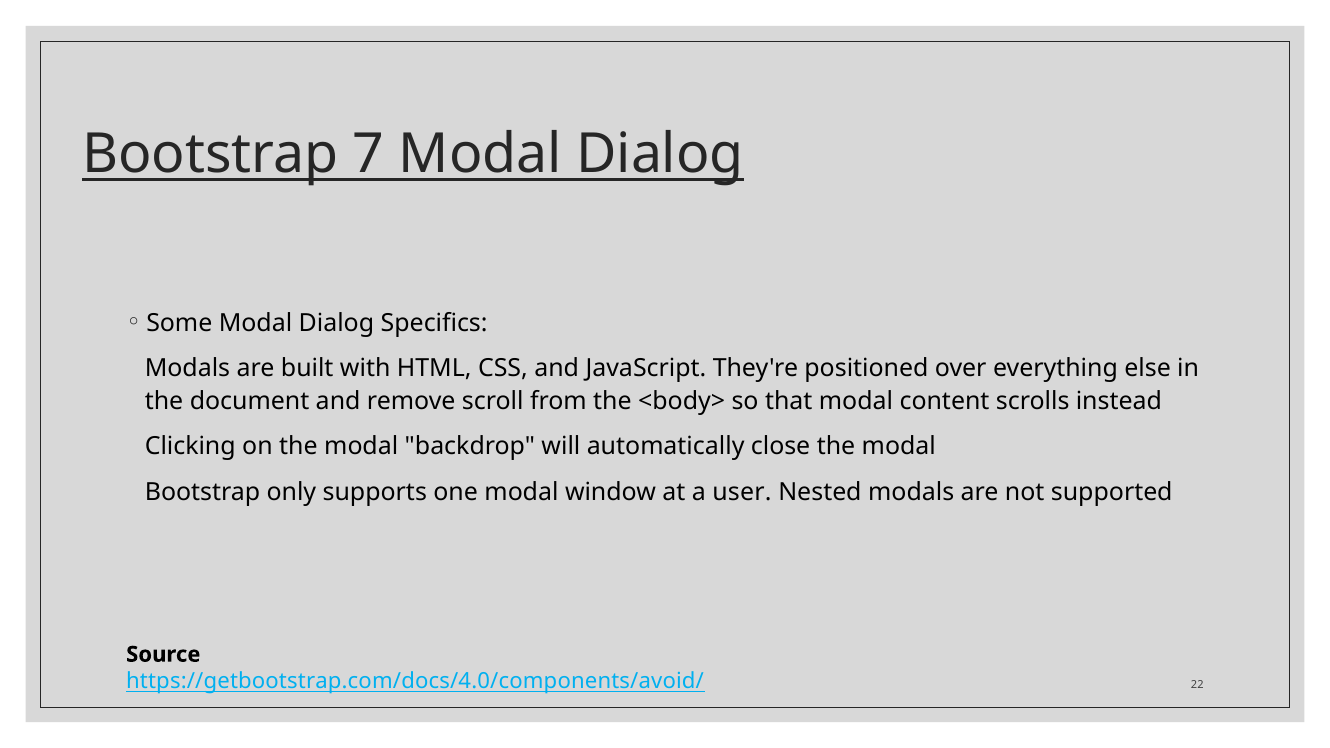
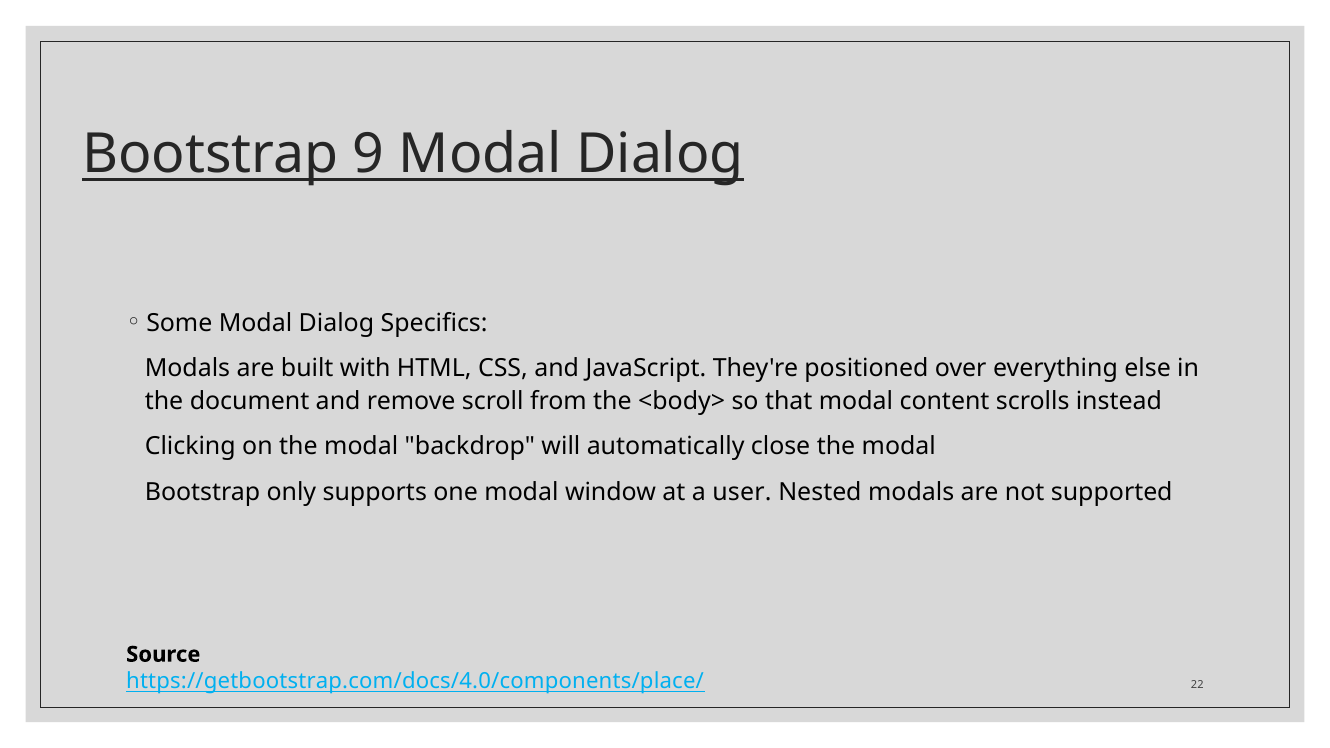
7: 7 -> 9 (369, 154)
https://getbootstrap.com/docs/4.0/components/avoid/: https://getbootstrap.com/docs/4.0/components/avoid/ -> https://getbootstrap.com/docs/4.0/components/place/ (415, 681)
